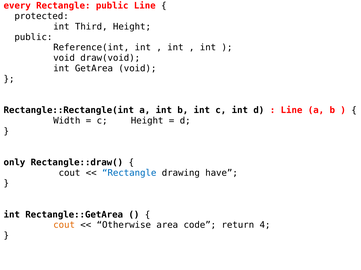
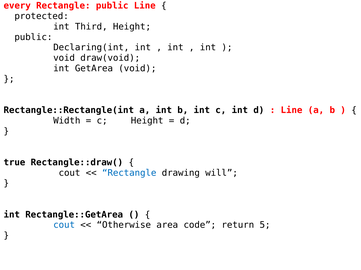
Reference(int: Reference(int -> Declaring(int (91, 48)
only: only -> true (14, 163)
have: have -> will (222, 173)
cout colour: orange -> blue (64, 226)
4: 4 -> 5 (265, 226)
